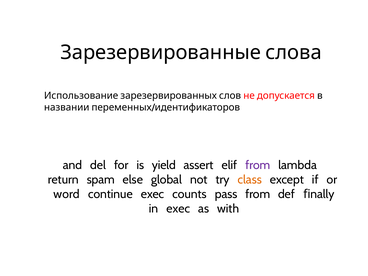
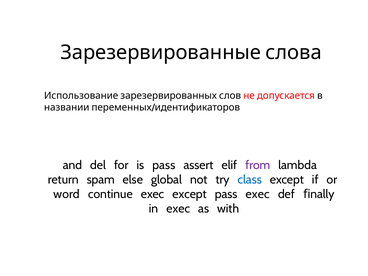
is yield: yield -> pass (164, 165)
class colour: orange -> blue (250, 180)
exec counts: counts -> except (190, 194)
pass from: from -> exec (258, 194)
